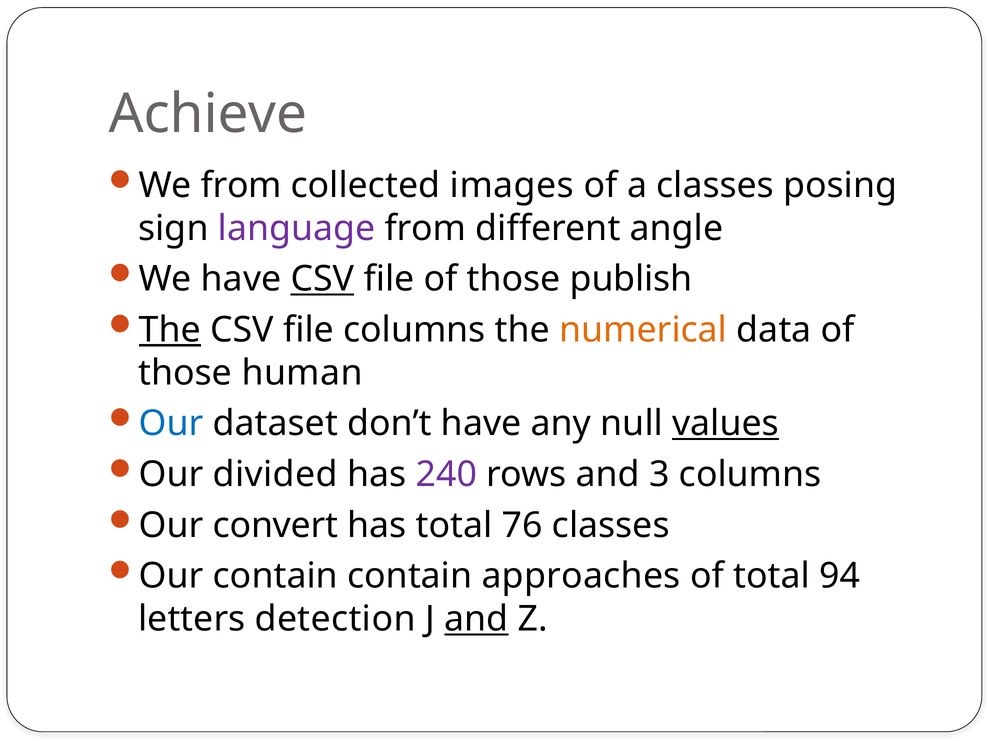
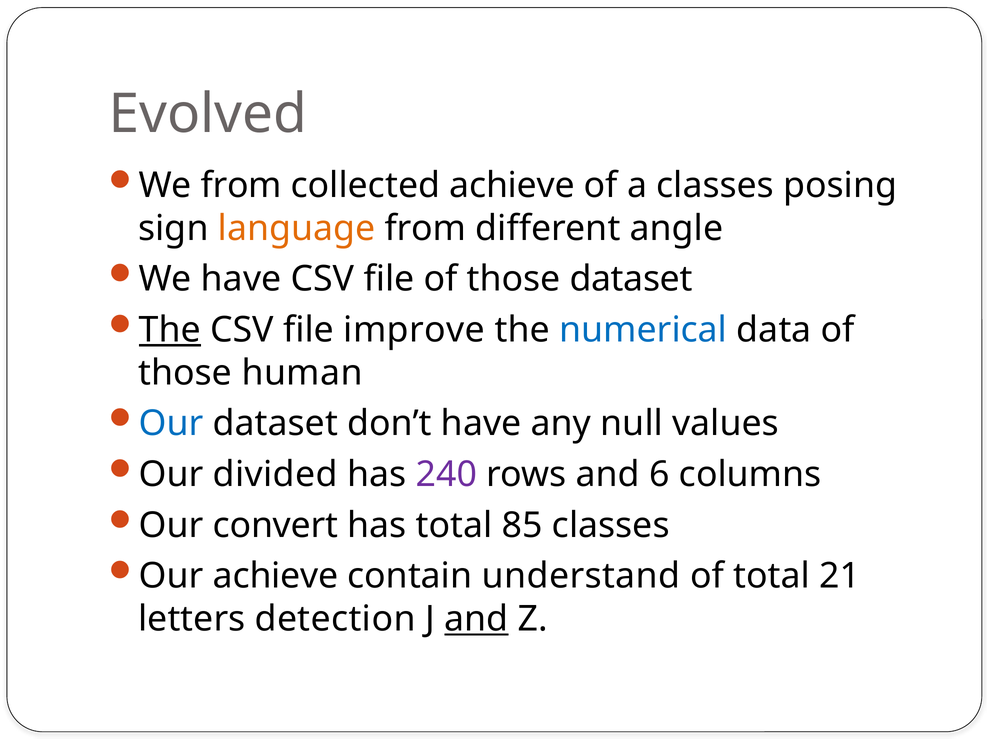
Achieve: Achieve -> Evolved (208, 114)
collected images: images -> achieve (512, 185)
language colour: purple -> orange (297, 228)
CSV underline: present -> none (322, 279)
those publish: publish -> dataset (631, 279)
file columns: columns -> improve (414, 330)
numerical colour: orange -> blue (643, 330)
values underline: present -> none (726, 423)
3: 3 -> 6 (659, 474)
76: 76 -> 85 (522, 525)
Our contain: contain -> achieve (276, 576)
approaches: approaches -> understand (581, 576)
94: 94 -> 21 (840, 576)
